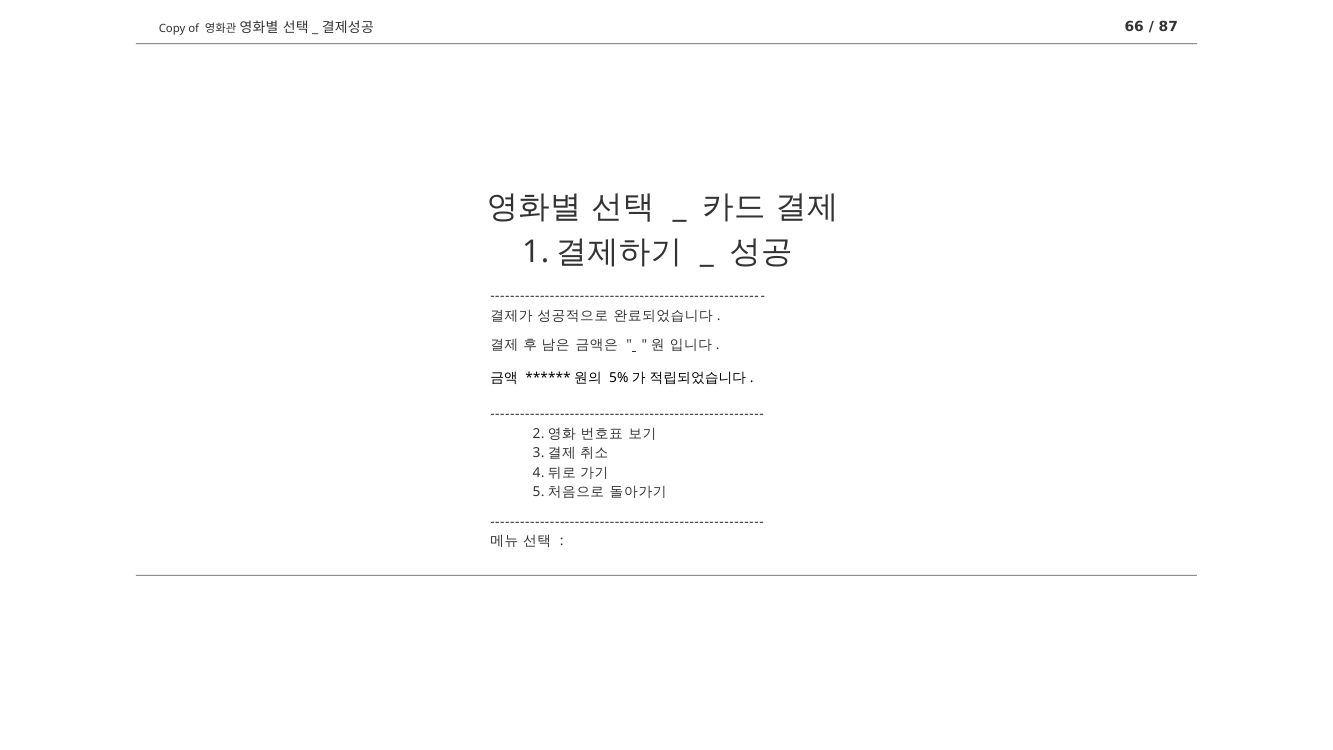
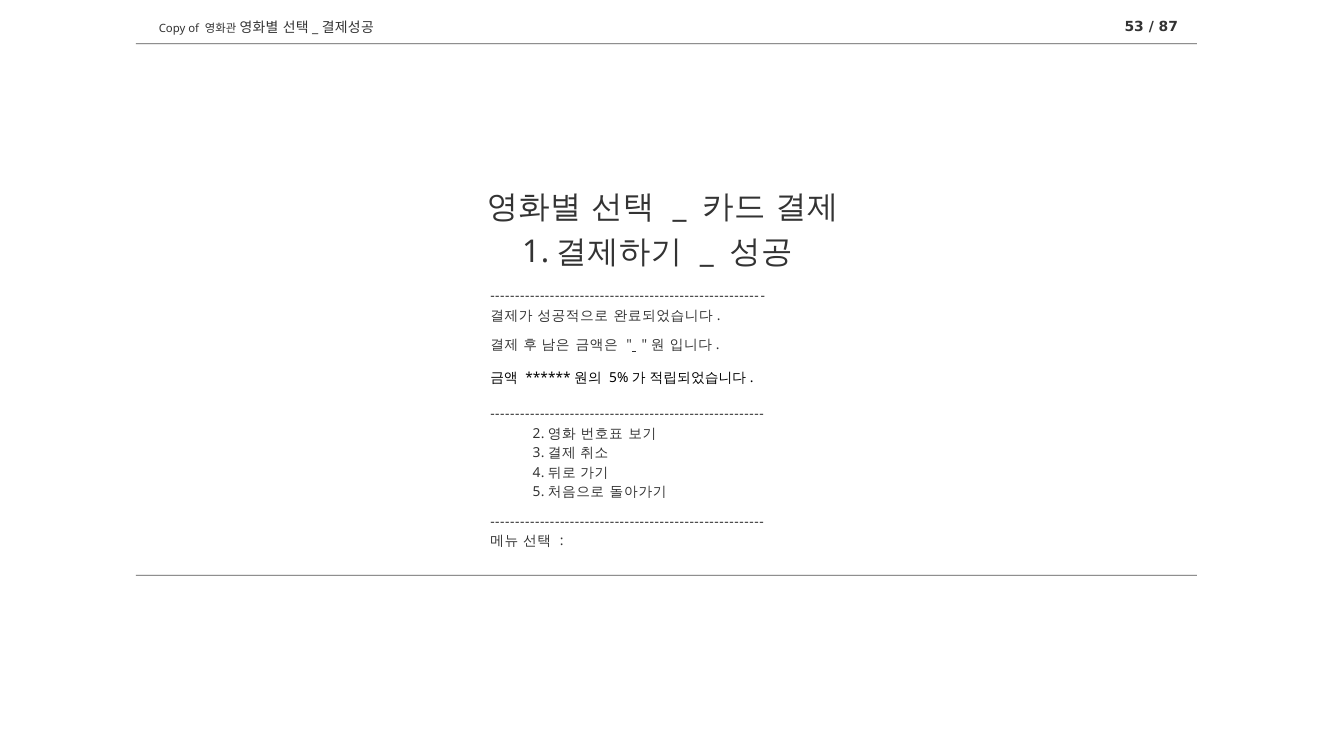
66: 66 -> 53 (1134, 27)
